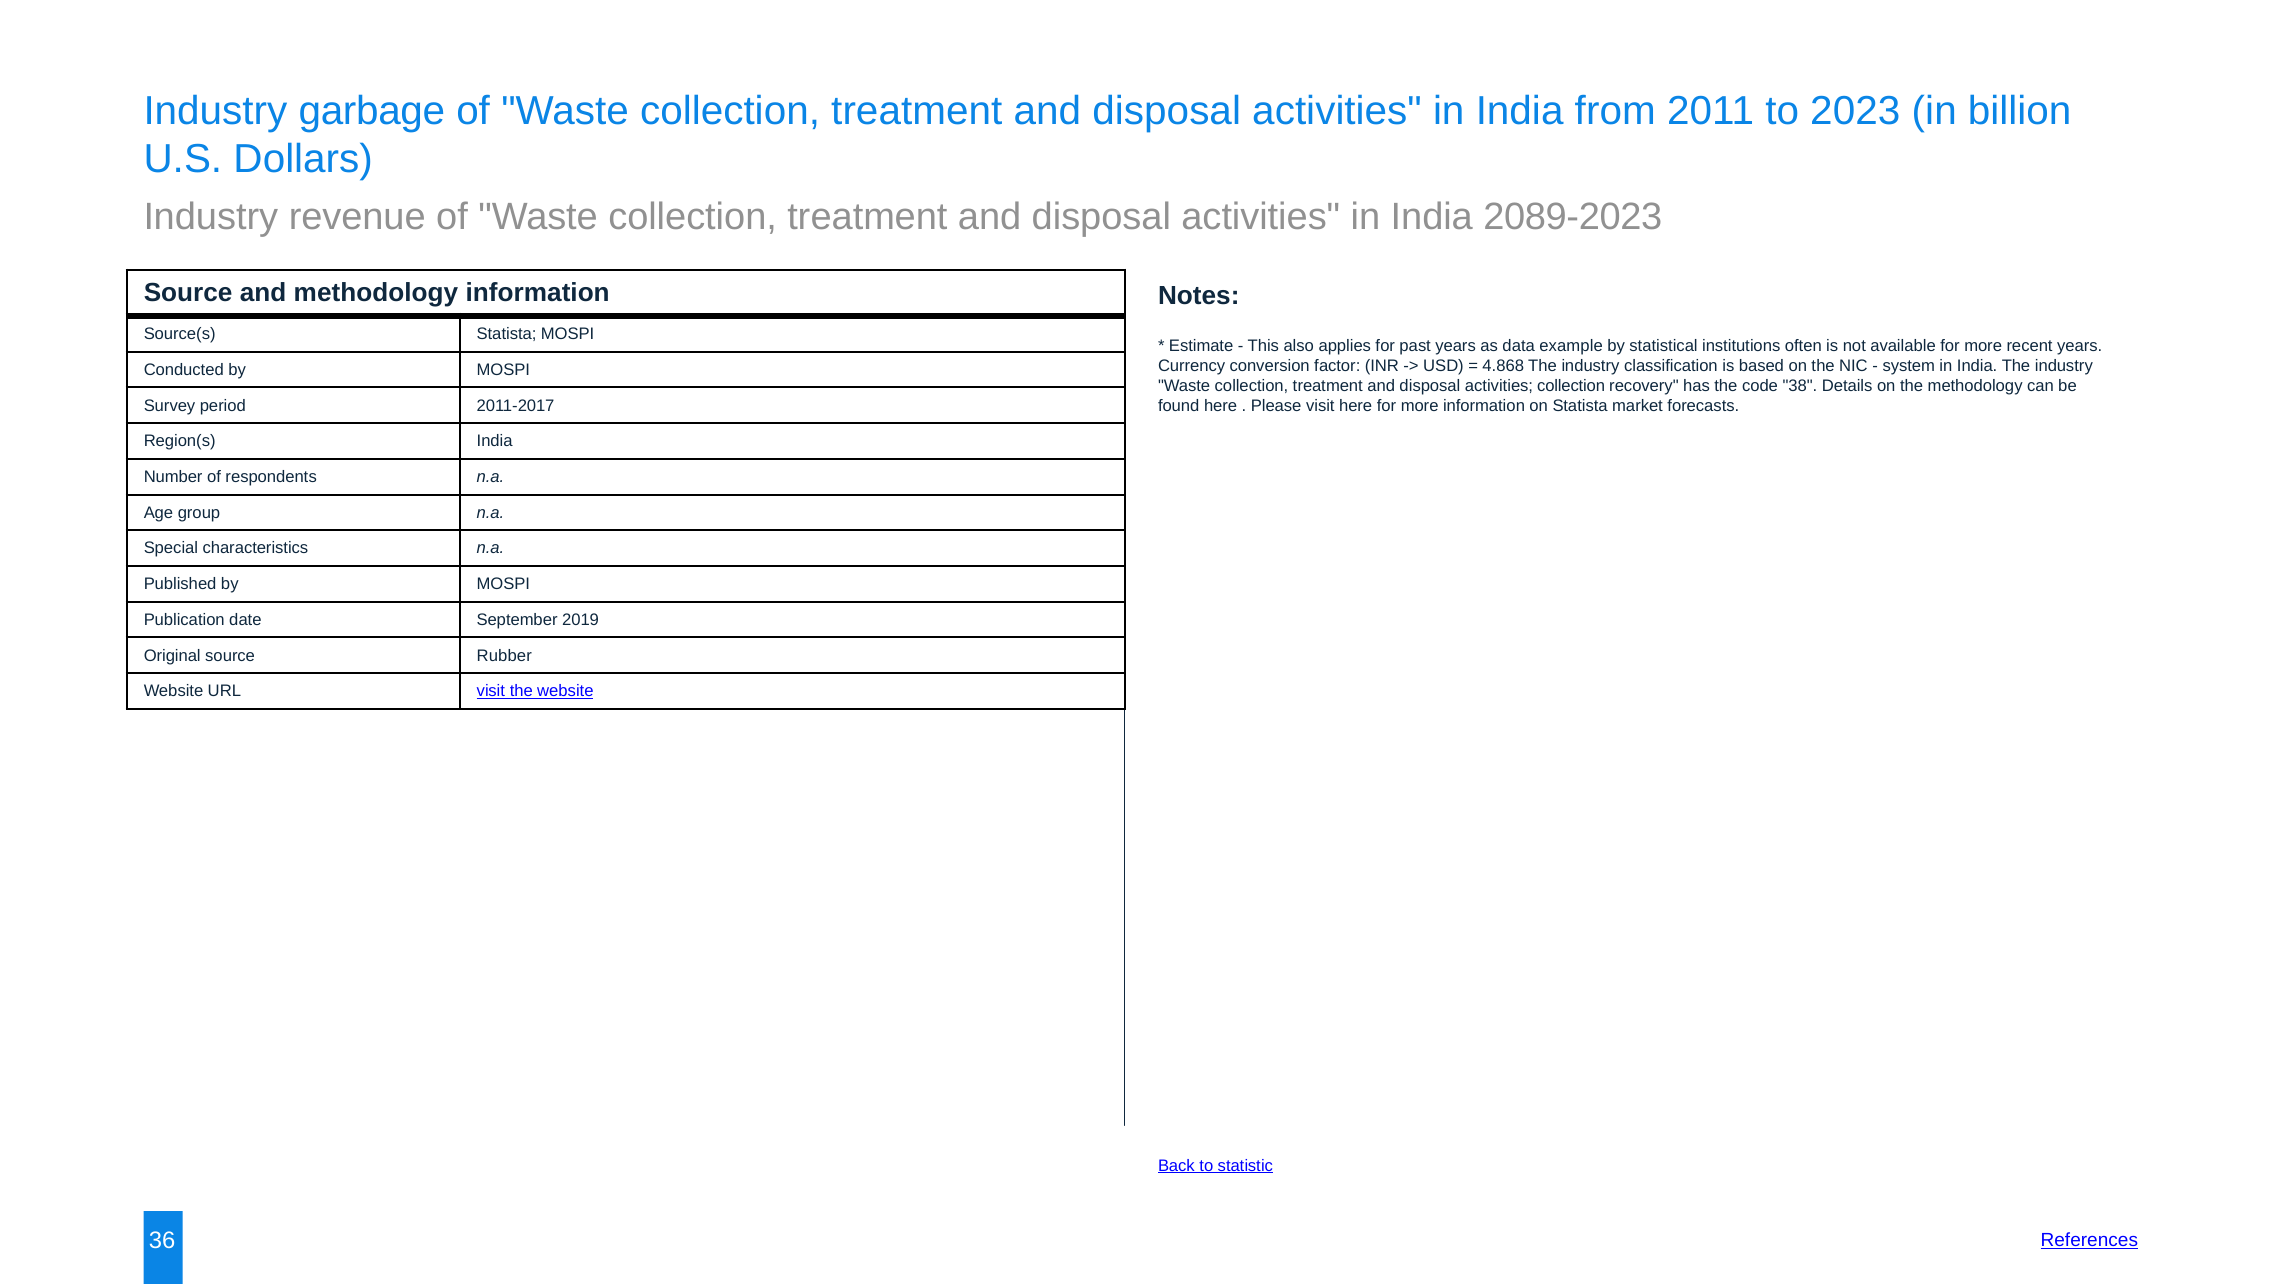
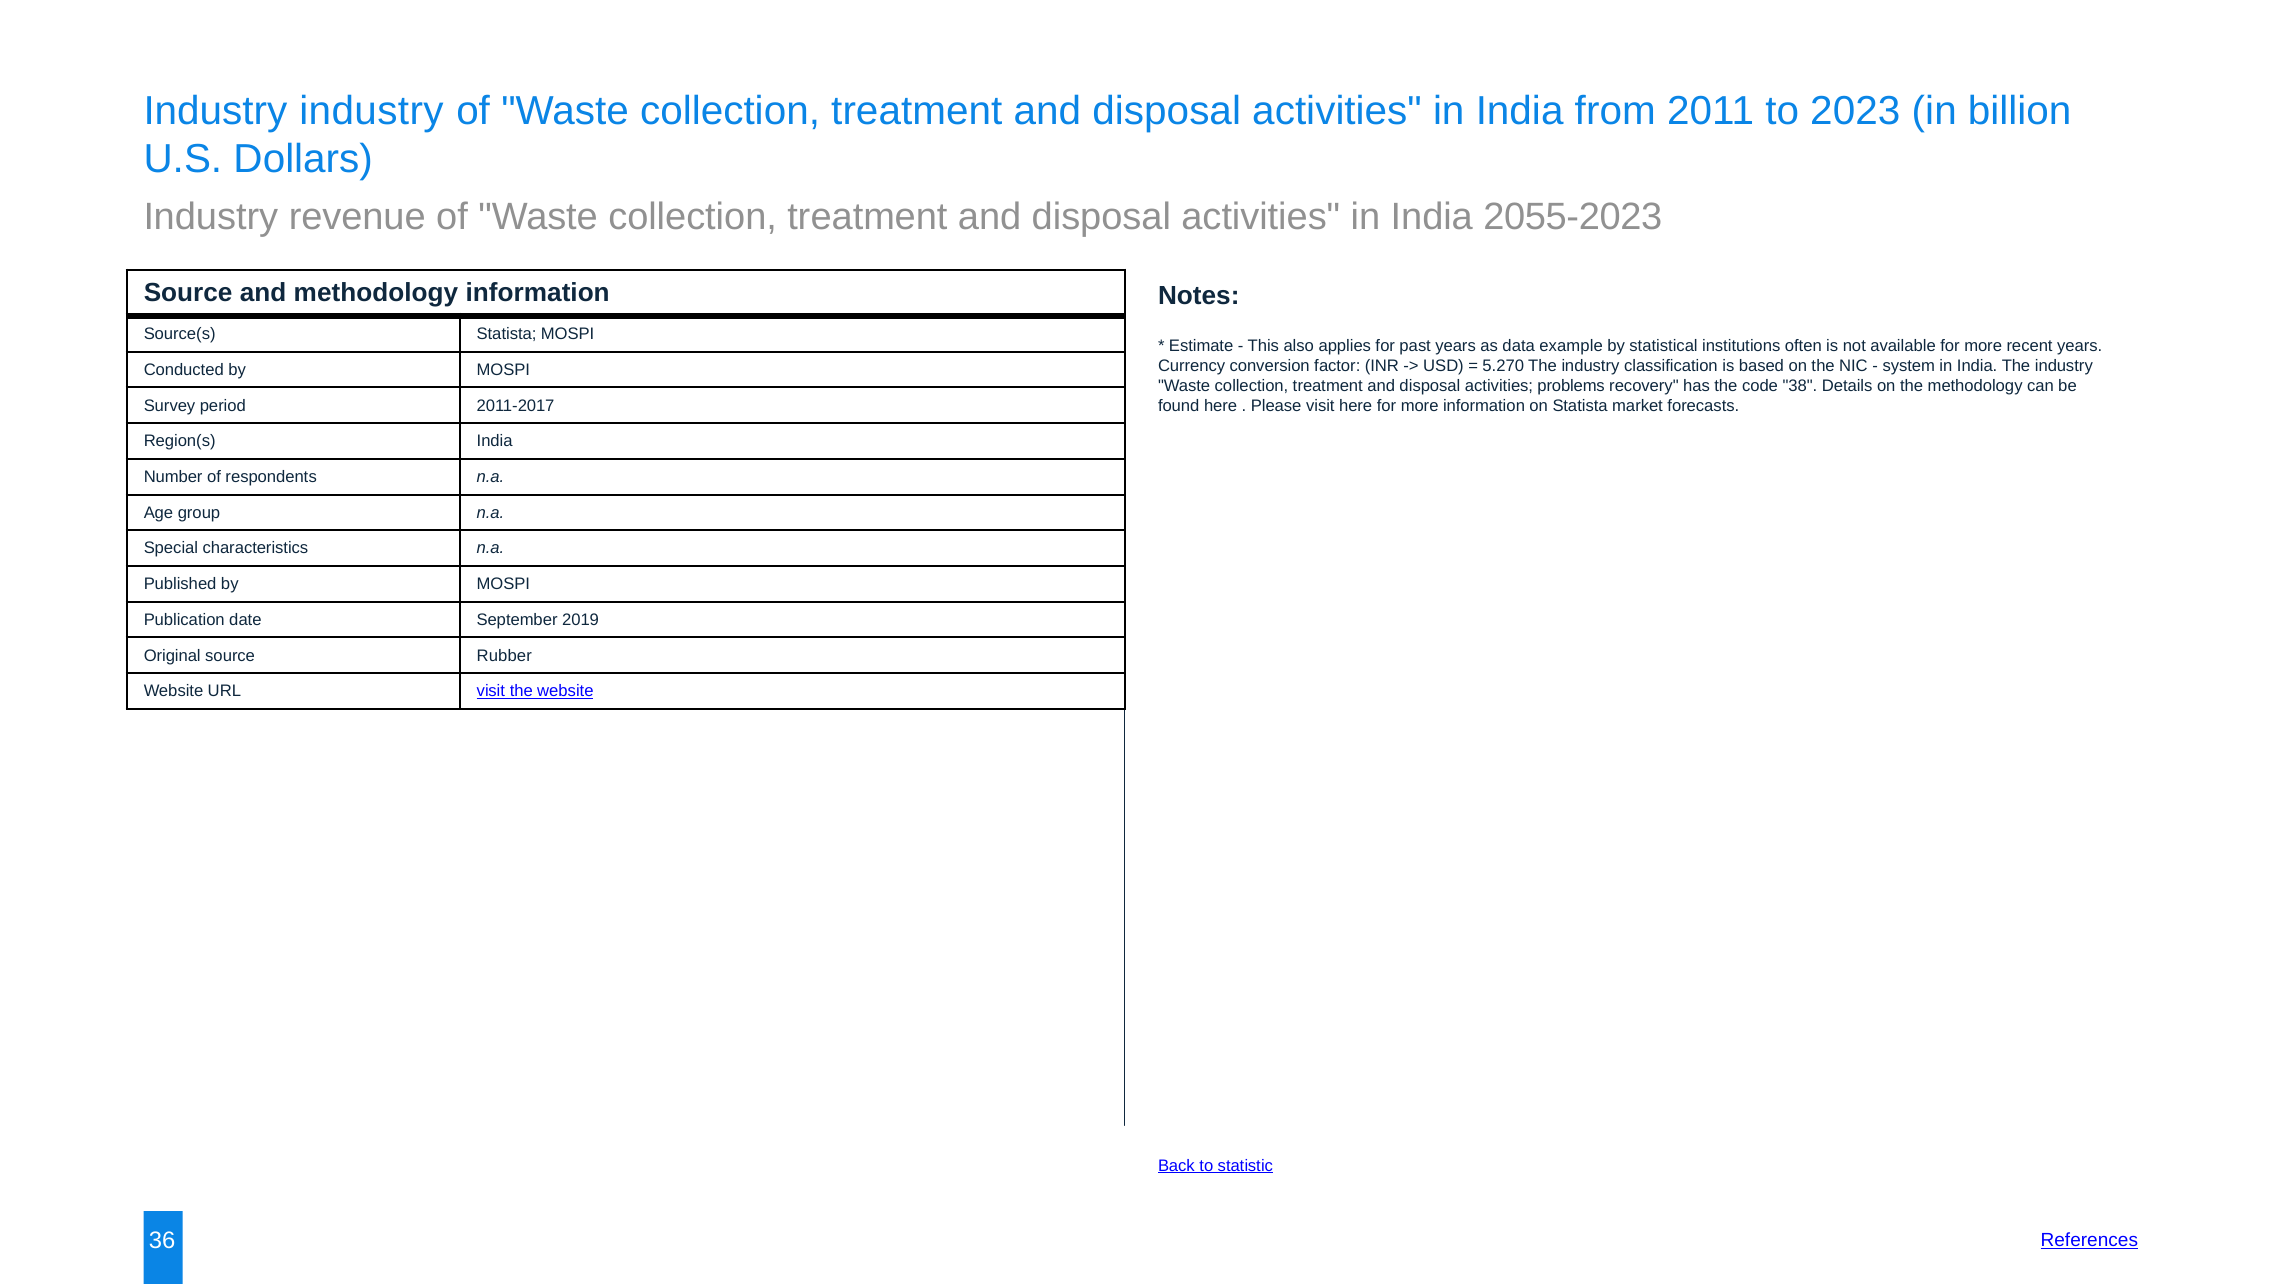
Industry garbage: garbage -> industry (371, 111)
2089-2023: 2089-2023 -> 2055-2023 (1573, 217)
4.868: 4.868 -> 5.270 (1503, 366)
activities collection: collection -> problems (1571, 386)
